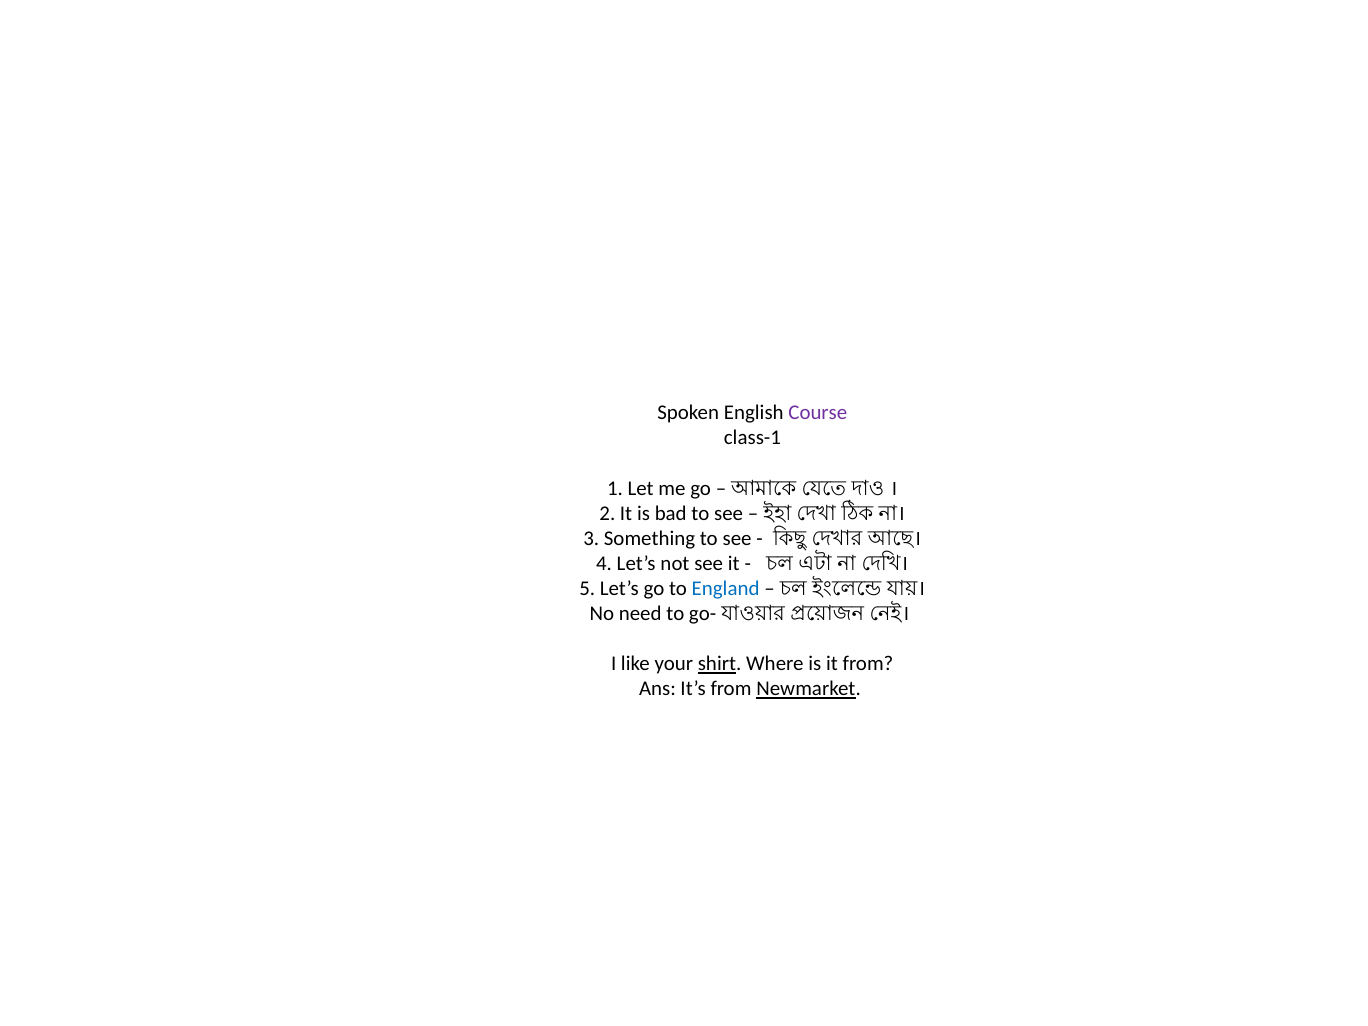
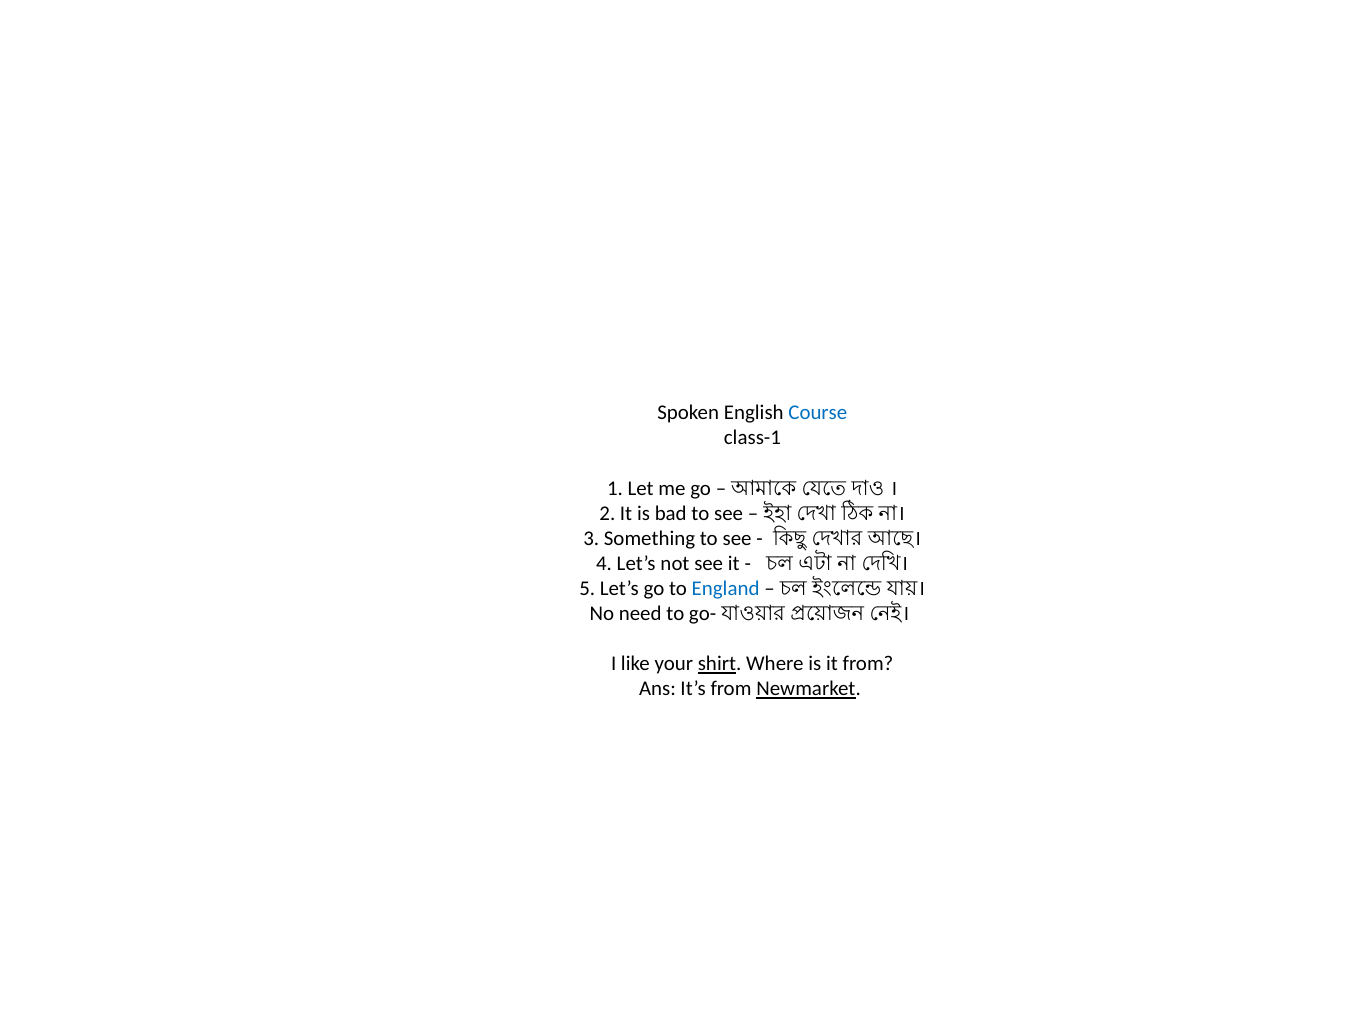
Course colour: purple -> blue (818, 413)
